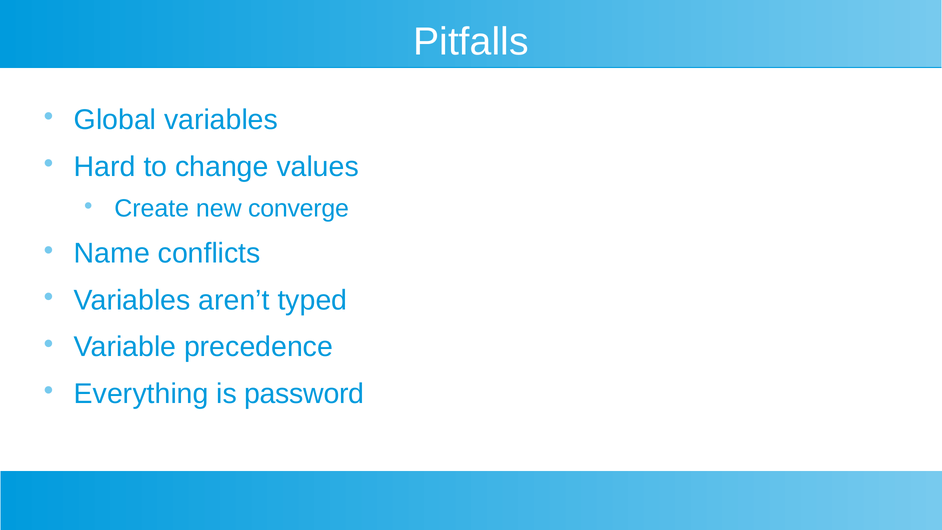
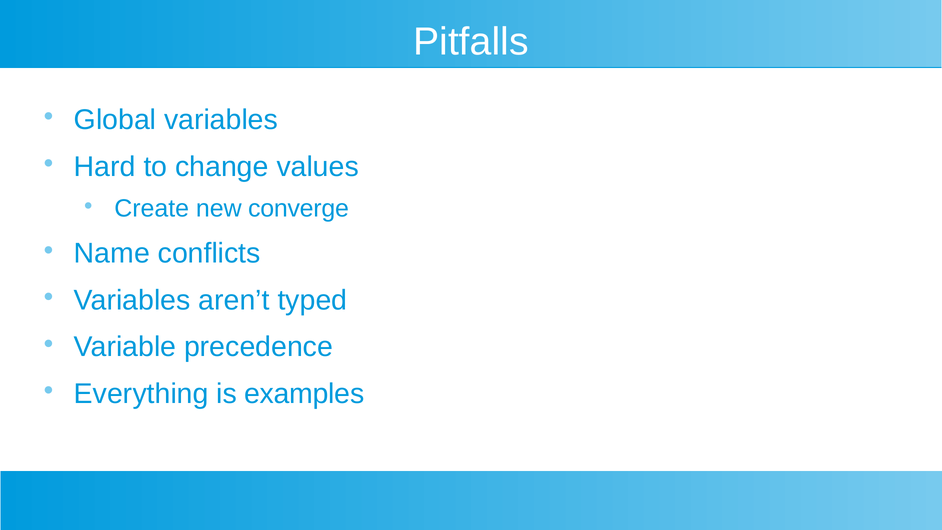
password: password -> examples (304, 394)
